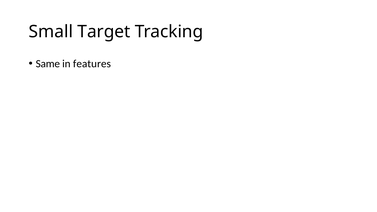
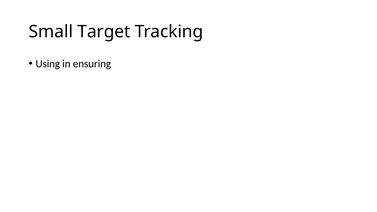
Same: Same -> Using (48, 64)
features: features -> ensuring (92, 64)
